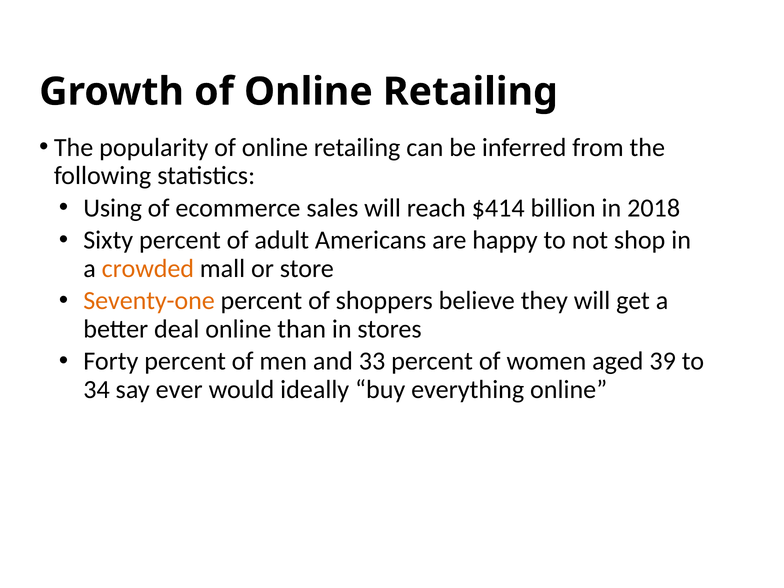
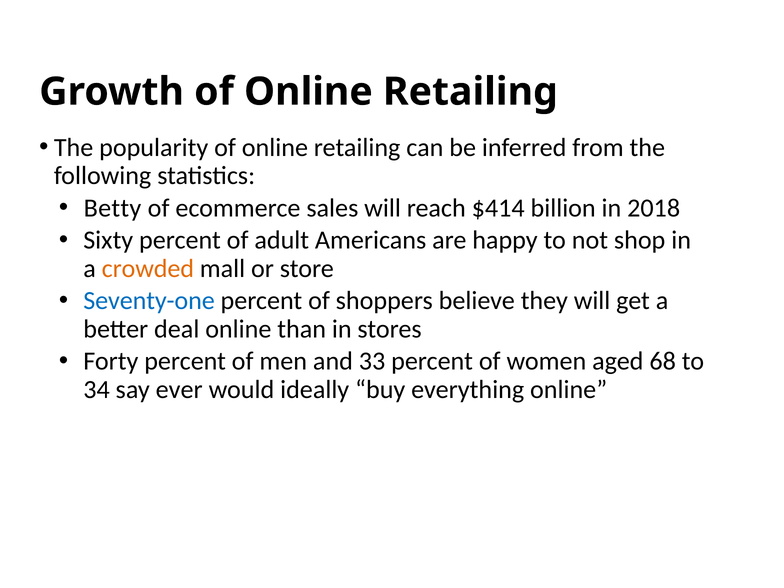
Using: Using -> Betty (112, 208)
Seventy-one colour: orange -> blue (149, 301)
39: 39 -> 68 (663, 361)
